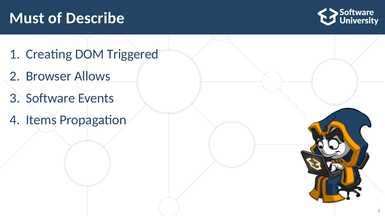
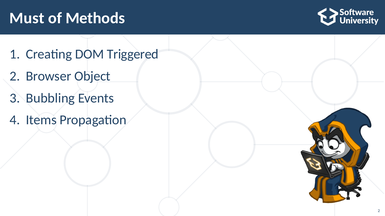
Describe: Describe -> Methods (95, 18)
Allows: Allows -> Object (92, 76)
Software: Software -> Bubbling (50, 98)
